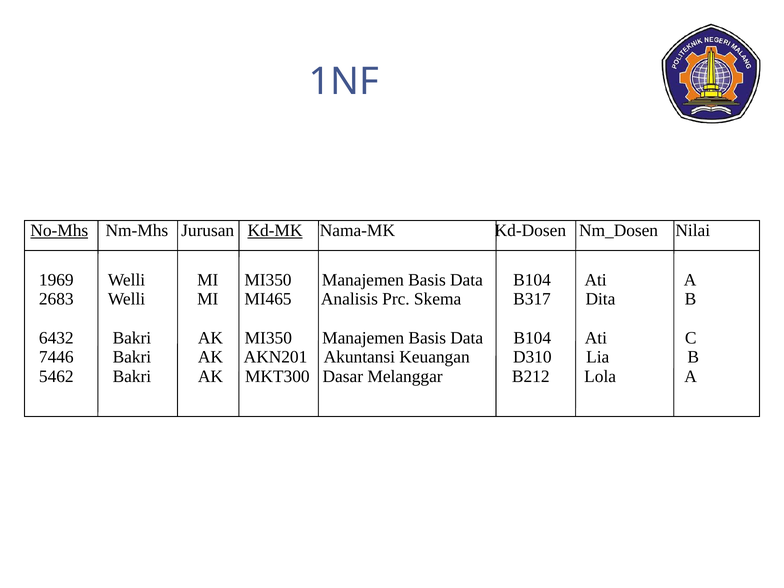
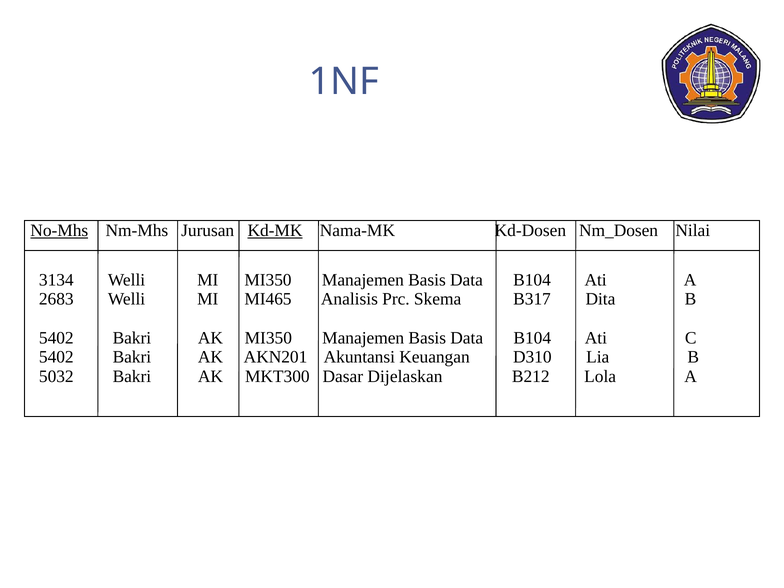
1969: 1969 -> 3134 (56, 280)
6432: 6432 -> 5402 (56, 338)
7446: 7446 -> 5402 (56, 357)
5462: 5462 -> 5032 (56, 377)
Melanggar: Melanggar -> Dijelaskan (405, 377)
